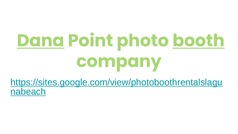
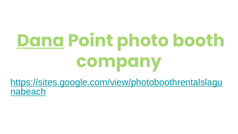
booth underline: present -> none (199, 41)
